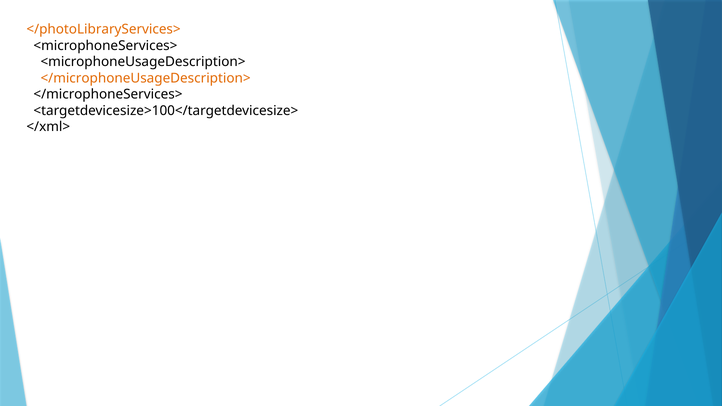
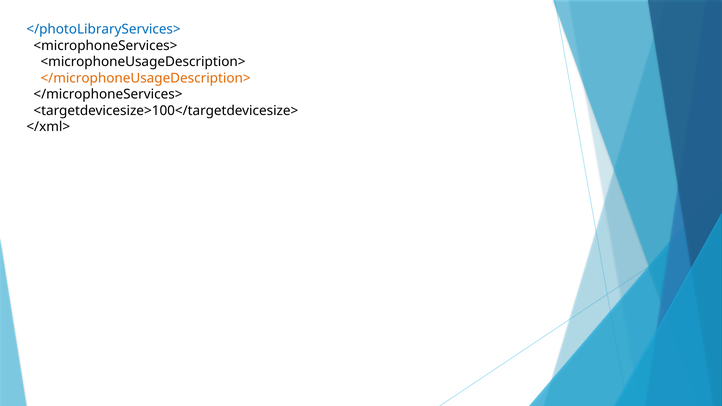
</photoLibraryServices> colour: orange -> blue (104, 29)
